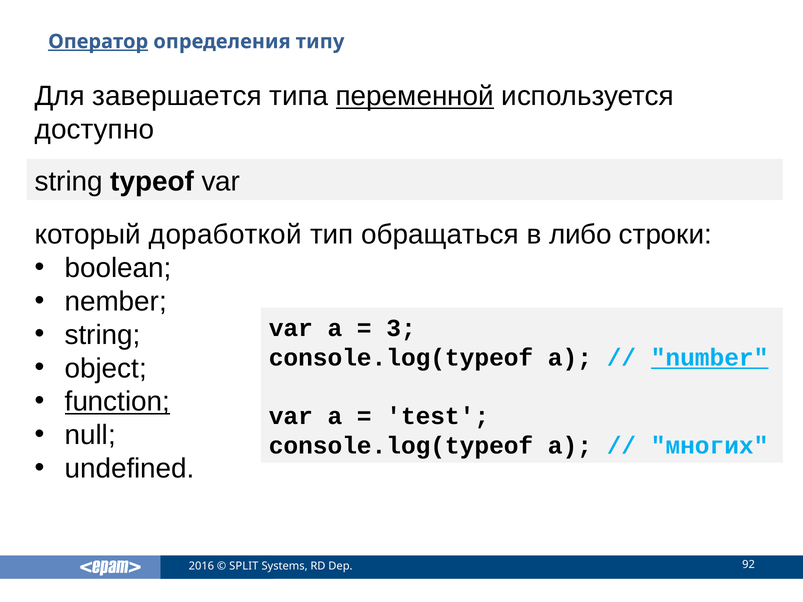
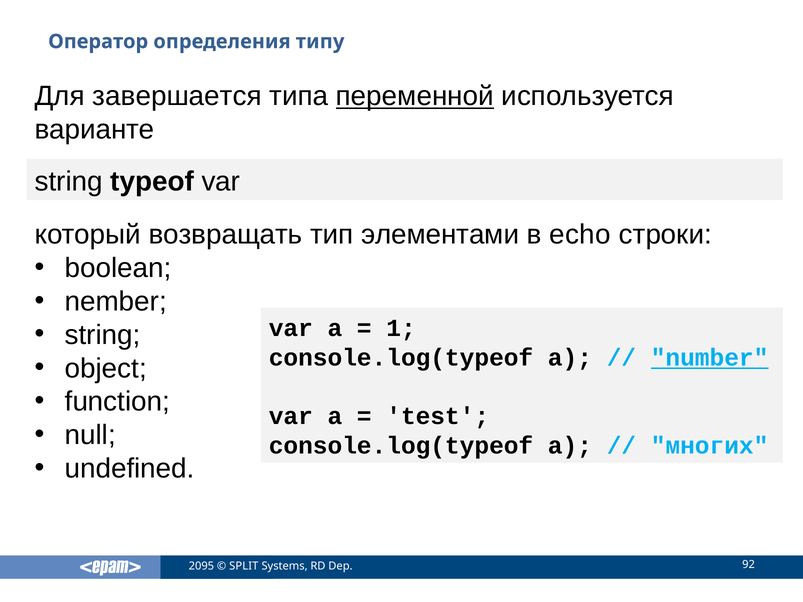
Оператор underline: present -> none (98, 42)
доступно: доступно -> варианте (95, 130)
доработкой: доработкой -> возвращать (226, 235)
обращаться: обращаться -> элементами (440, 235)
либо: либо -> echo (580, 235)
3: 3 -> 1 (401, 328)
function underline: present -> none (117, 402)
2016: 2016 -> 2095 (201, 566)
